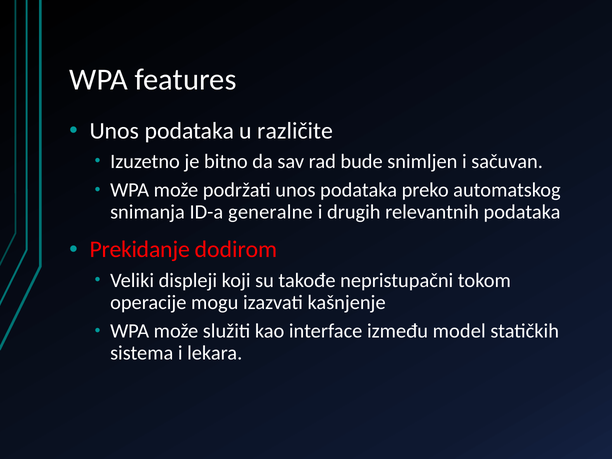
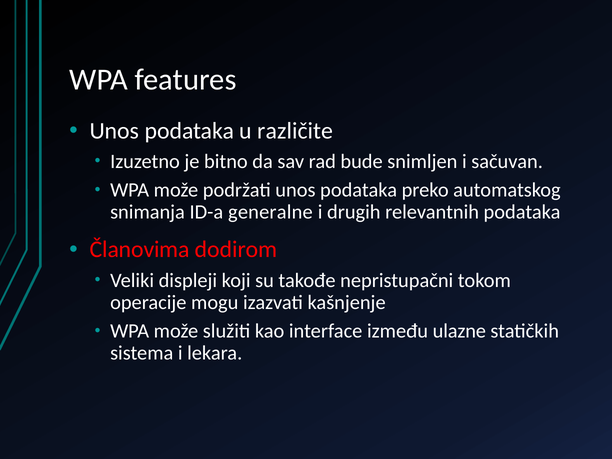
Prekidanje: Prekidanje -> Članovima (140, 250)
model: model -> ulazne (459, 331)
